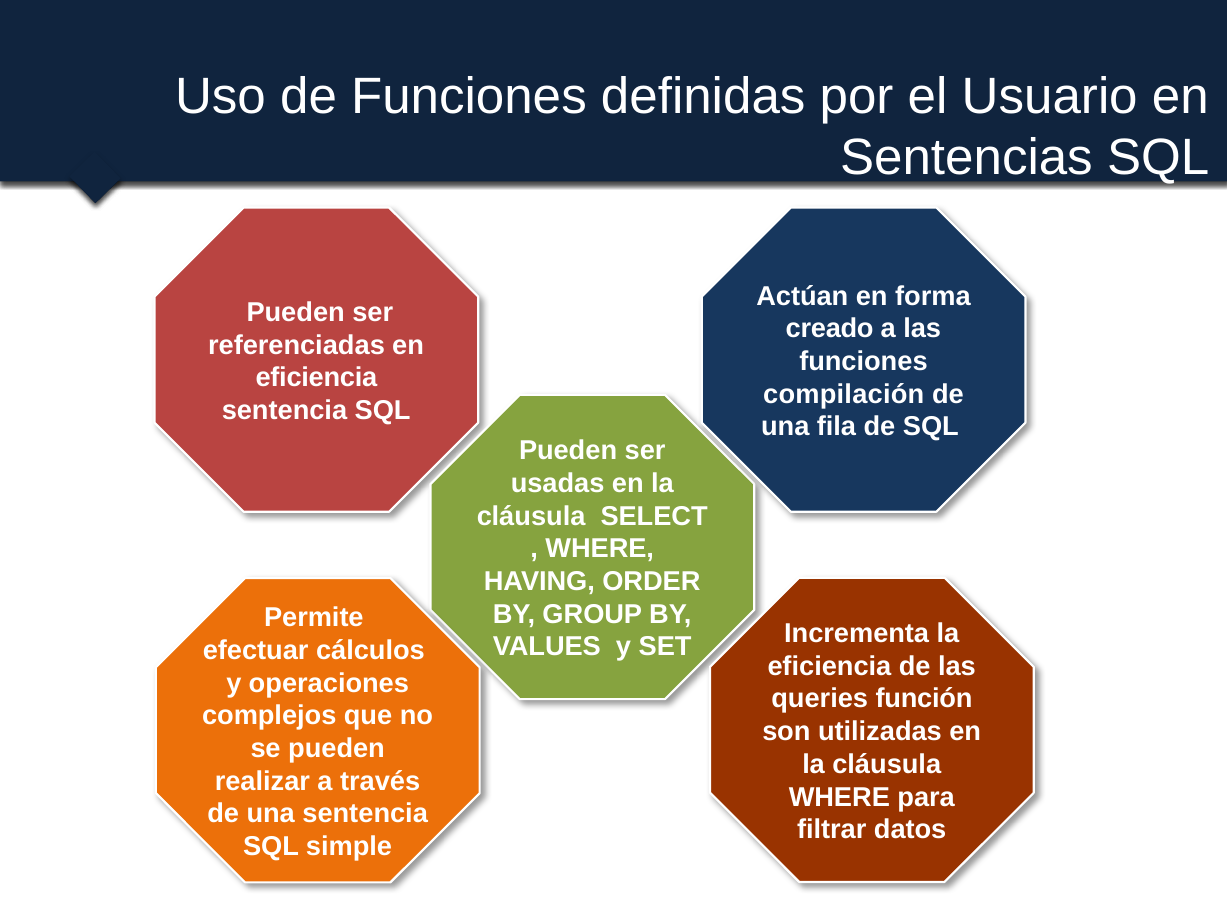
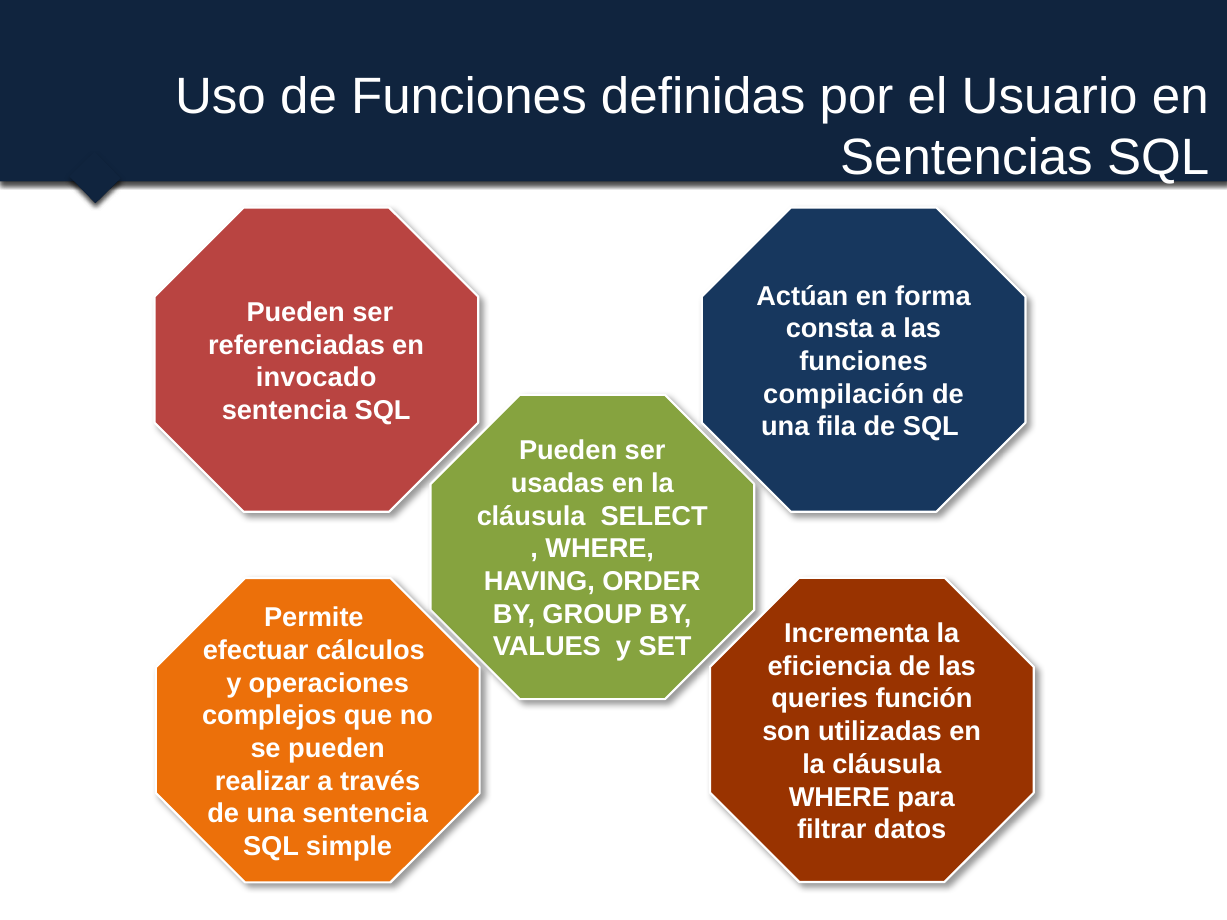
creado: creado -> consta (830, 329)
eficiencia: eficiencia -> invocado (316, 378)
